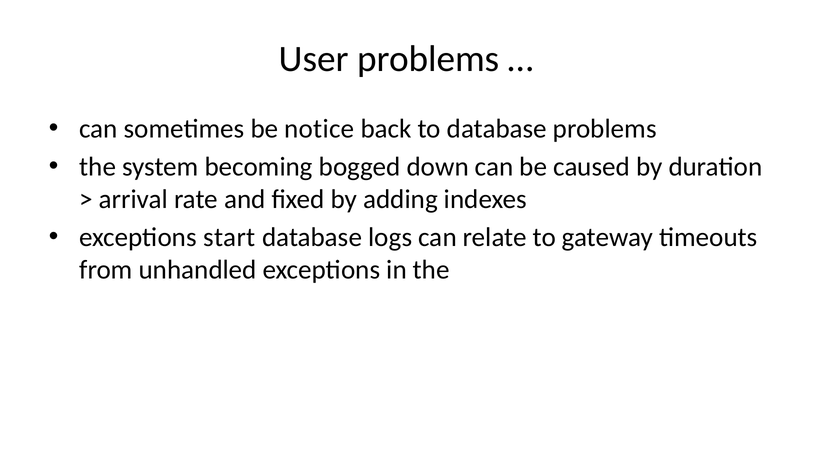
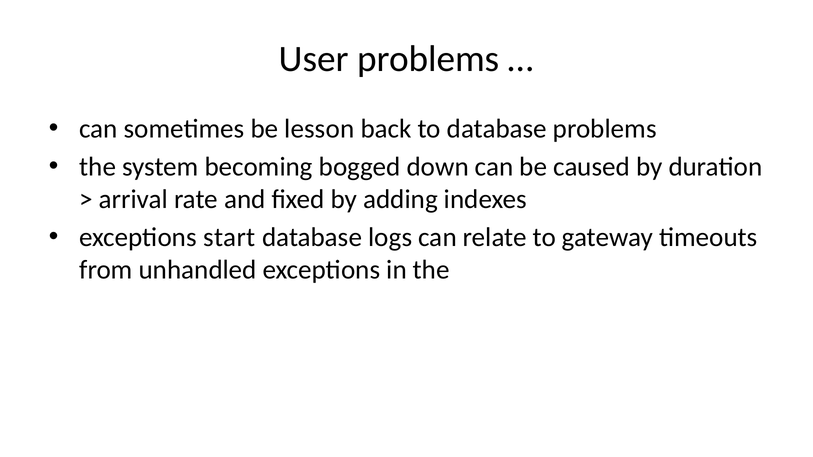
notice: notice -> lesson (319, 129)
